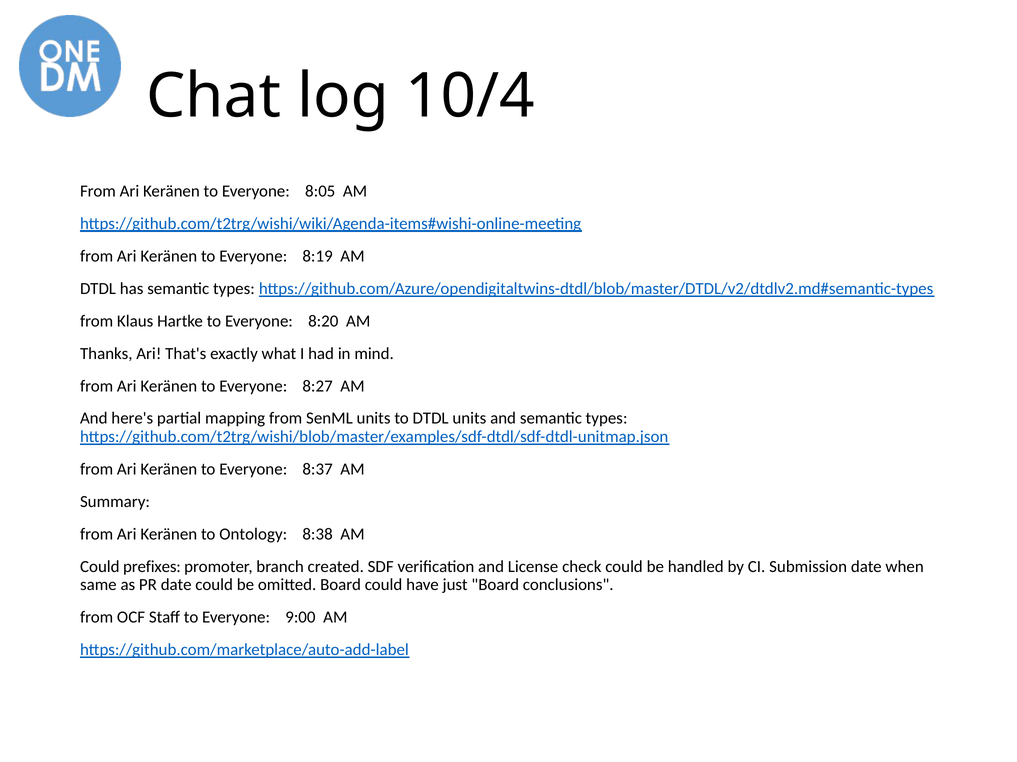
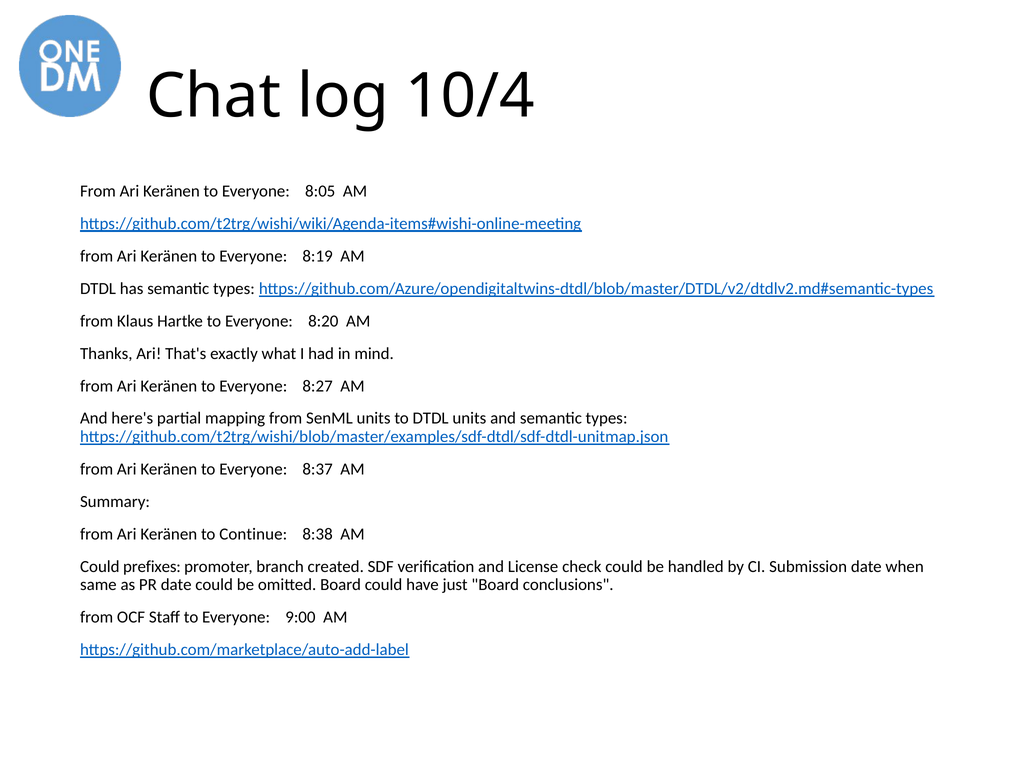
Ontology: Ontology -> Continue (253, 535)
